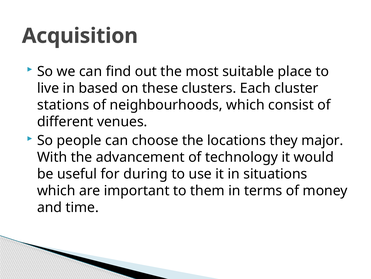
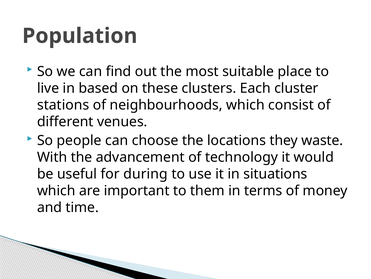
Acquisition: Acquisition -> Population (80, 36)
major: major -> waste (322, 140)
